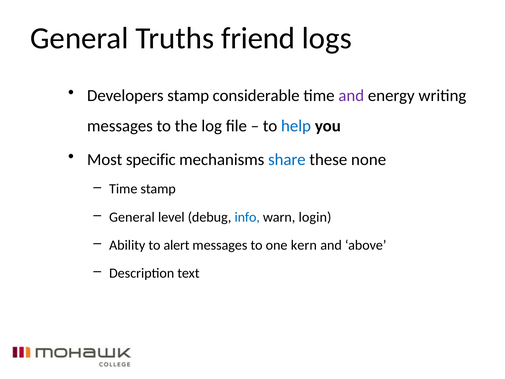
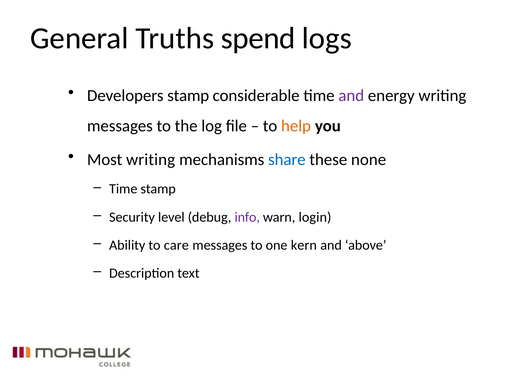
friend: friend -> spend (258, 38)
help colour: blue -> orange (296, 126)
Most specific: specific -> writing (151, 159)
General: General -> Security (132, 217)
info colour: blue -> purple (247, 217)
alert: alert -> care (176, 245)
